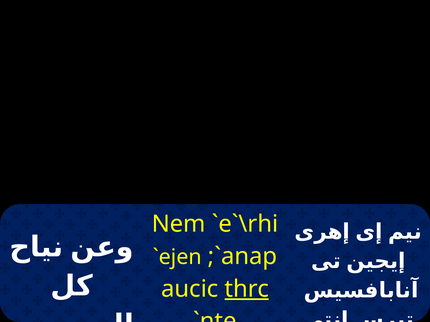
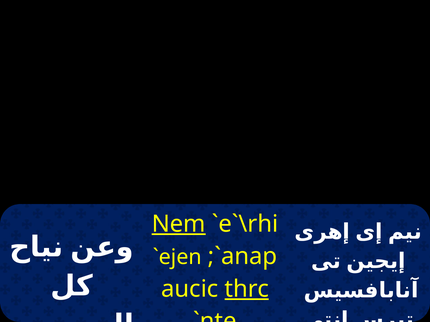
Nem underline: none -> present (179, 224)
